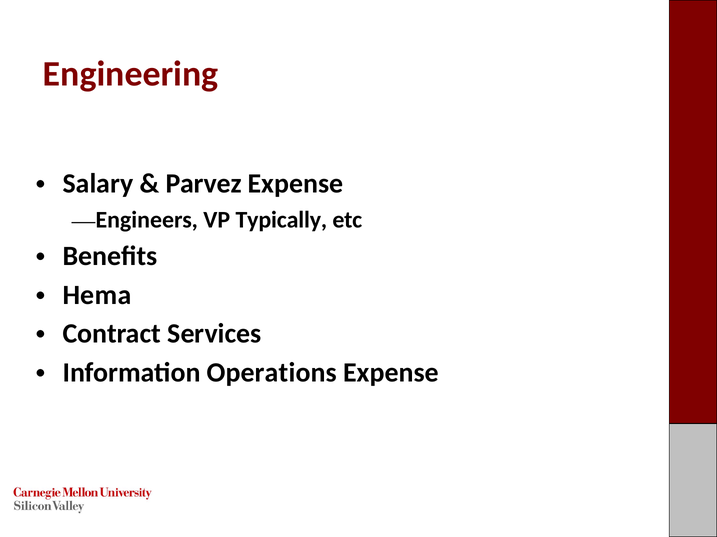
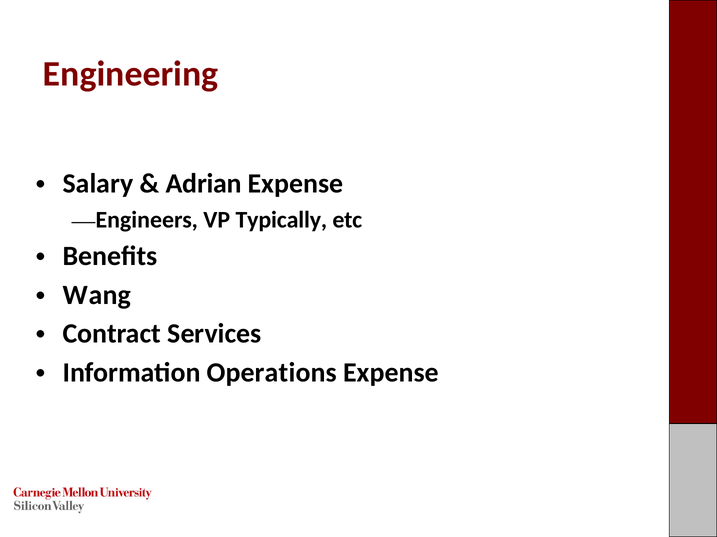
Parvez: Parvez -> Adrian (204, 184)
Hema: Hema -> Wang (97, 295)
